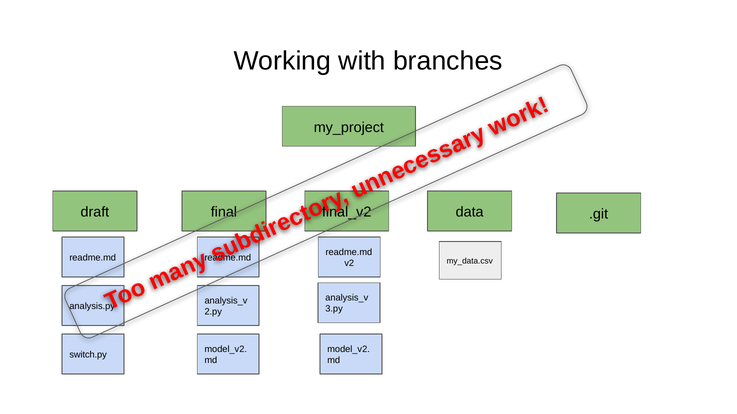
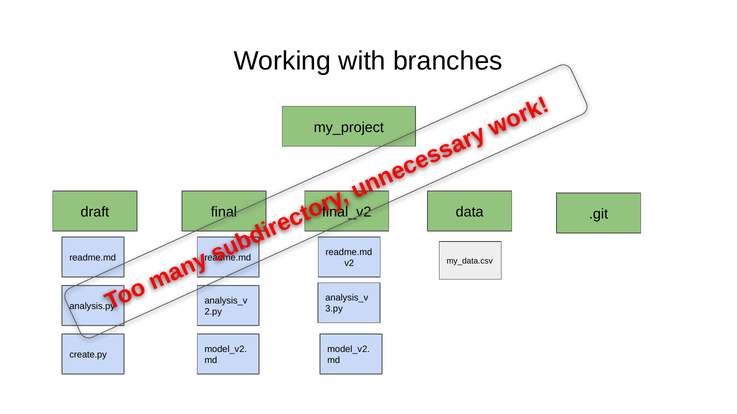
switch.py: switch.py -> create.py (88, 355)
